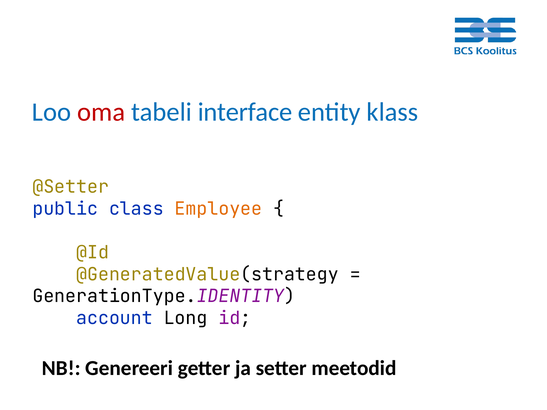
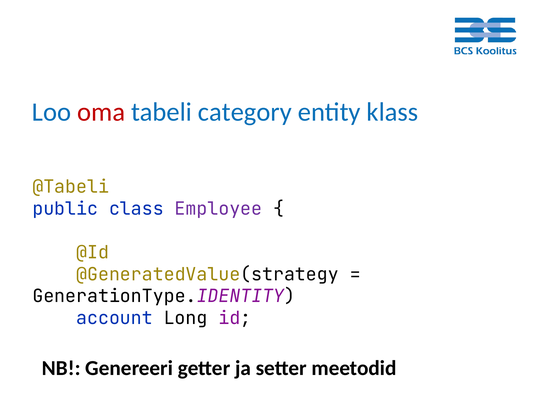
interface: interface -> category (245, 112)
@Setter: @Setter -> @Tabeli (71, 187)
Employee colour: orange -> purple (218, 209)
